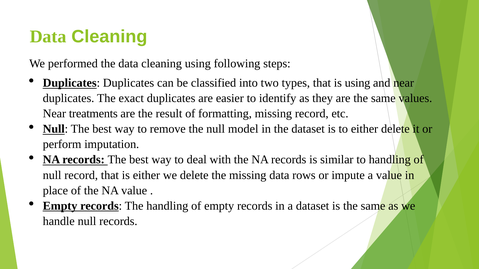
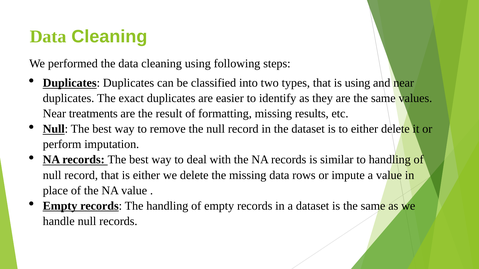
missing record: record -> results (312, 114)
the null model: model -> record (243, 129)
